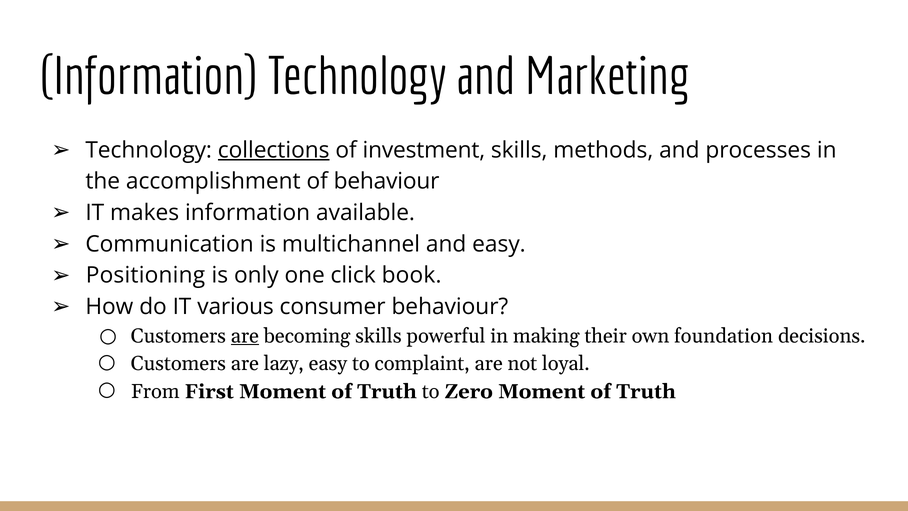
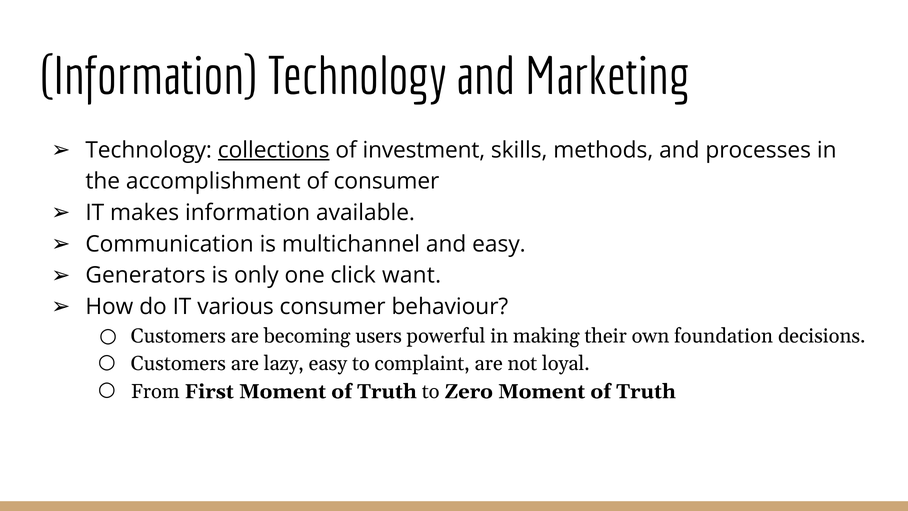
of behaviour: behaviour -> consumer (386, 181)
Positioning: Positioning -> Generators (146, 275)
book: book -> want (412, 275)
are underline: present -> none (245, 336)
becoming skills: skills -> users (379, 336)
